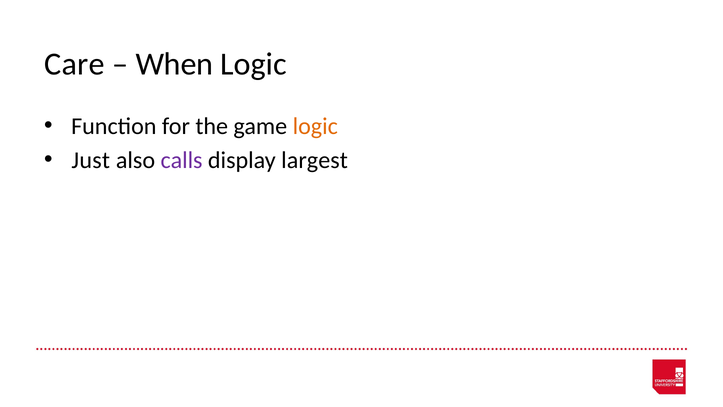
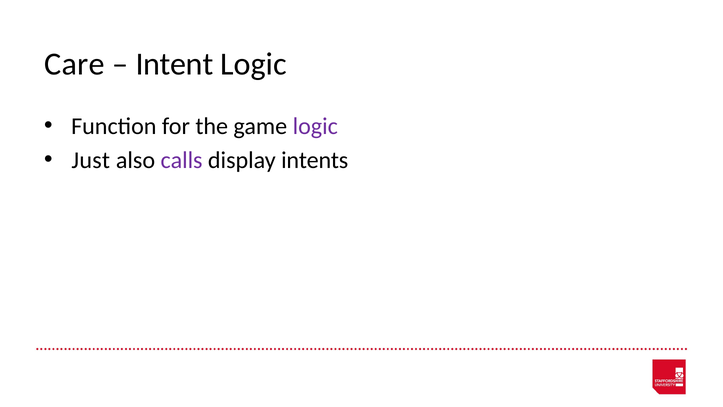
When: When -> Intent (174, 64)
logic colour: orange -> purple (315, 126)
largest: largest -> intents (315, 160)
